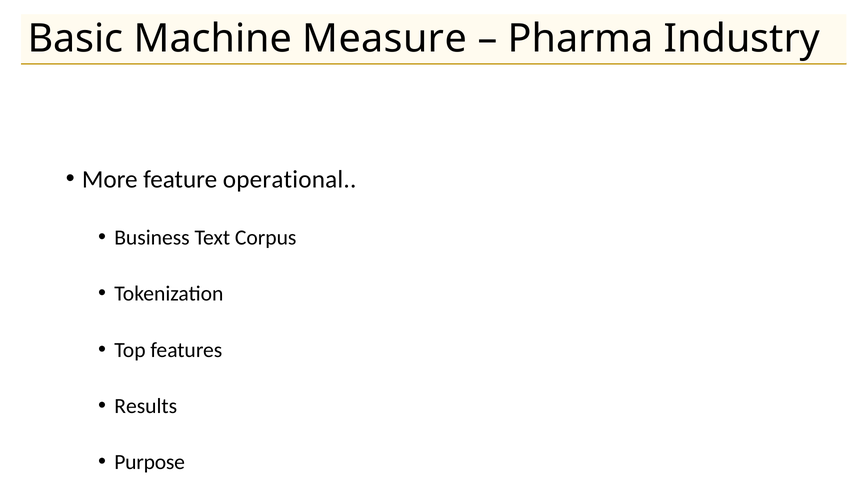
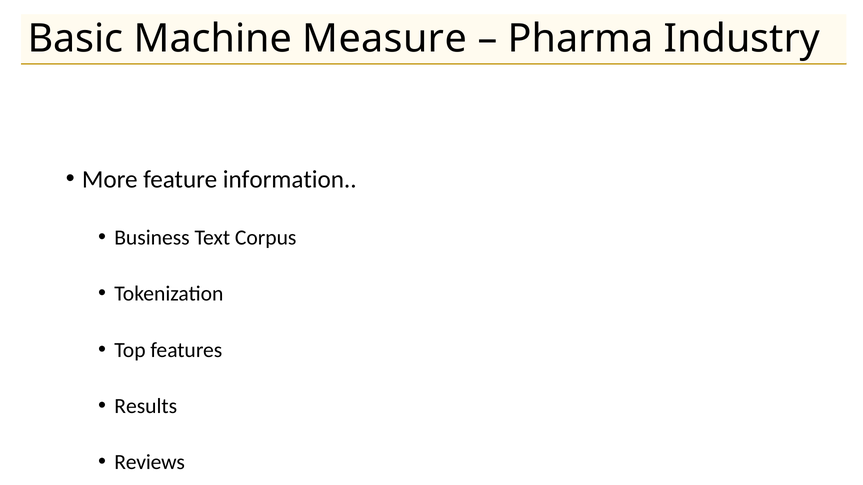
operational: operational -> information (290, 180)
Purpose: Purpose -> Reviews (150, 463)
